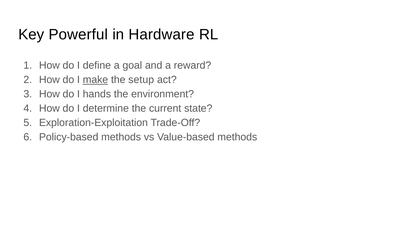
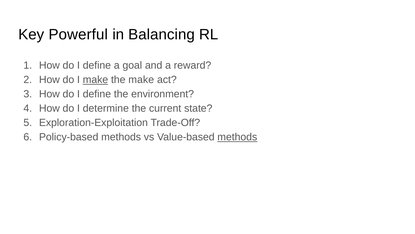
Hardware: Hardware -> Balancing (161, 34)
the setup: setup -> make (141, 80)
hands: hands -> define (97, 94)
methods underline: none -> present (237, 137)
